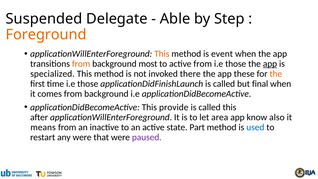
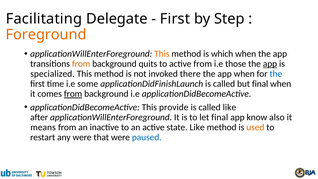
Suspended: Suspended -> Facilitating (44, 19)
Able: Able -> First (175, 19)
event: event -> which (222, 54)
most: most -> quits (148, 64)
app these: these -> when (244, 74)
the colour: orange -> blue (276, 74)
time i.e those: those -> some (88, 84)
from underline: none -> present (73, 94)
called this: this -> like (229, 107)
let area: area -> final (220, 117)
state Part: Part -> Like (197, 127)
used colour: blue -> orange (255, 127)
paused colour: purple -> blue (147, 137)
